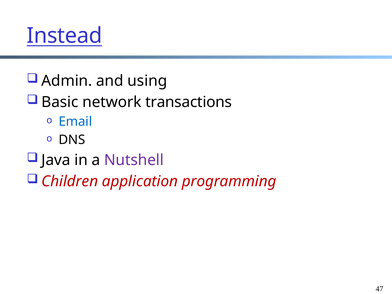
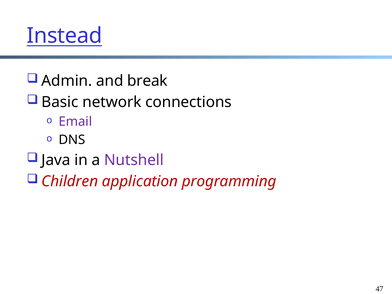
using: using -> break (147, 81)
transactions: transactions -> connections (189, 102)
Email colour: blue -> purple (75, 122)
